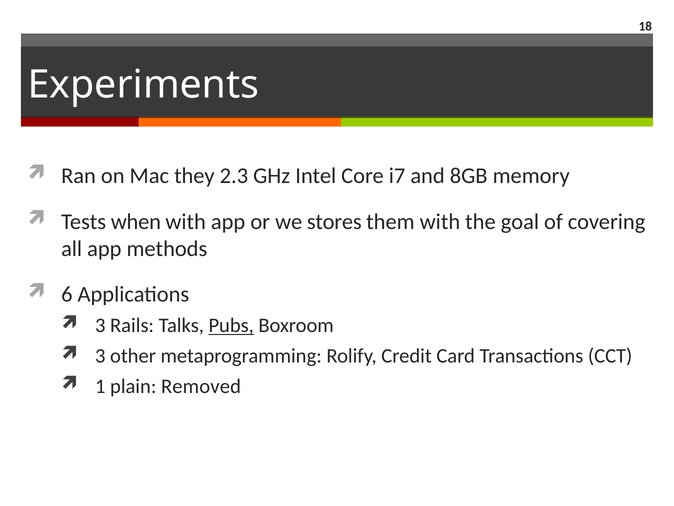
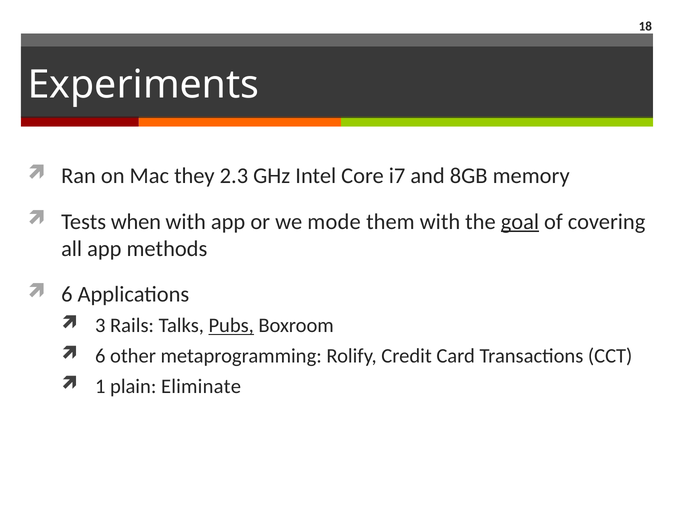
stores: stores -> mode (334, 221)
goal underline: none -> present (520, 221)
3: 3 -> 6 (100, 356)
Removed: Removed -> Eliminate (201, 386)
